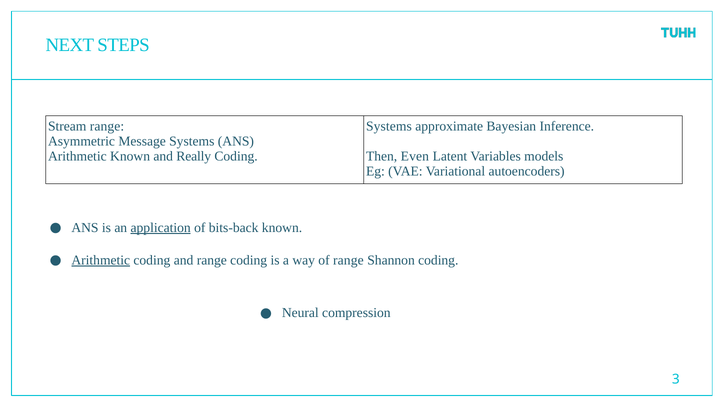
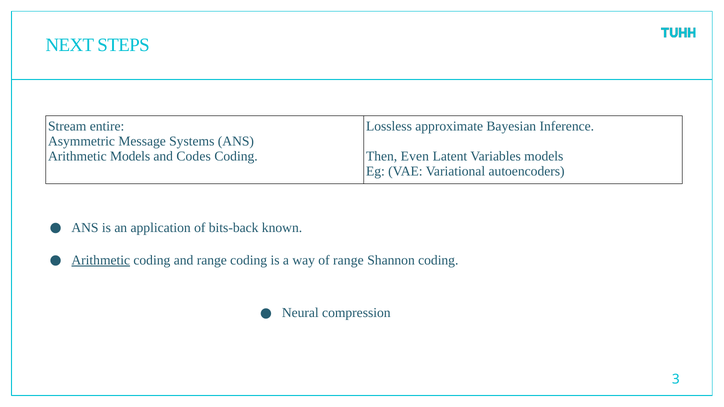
Stream range: range -> entire (107, 126)
Systems: Systems -> Lossless (389, 126)
Arithmetic Known: Known -> Models (130, 156)
Really: Really -> Codes (194, 156)
application underline: present -> none (161, 228)
